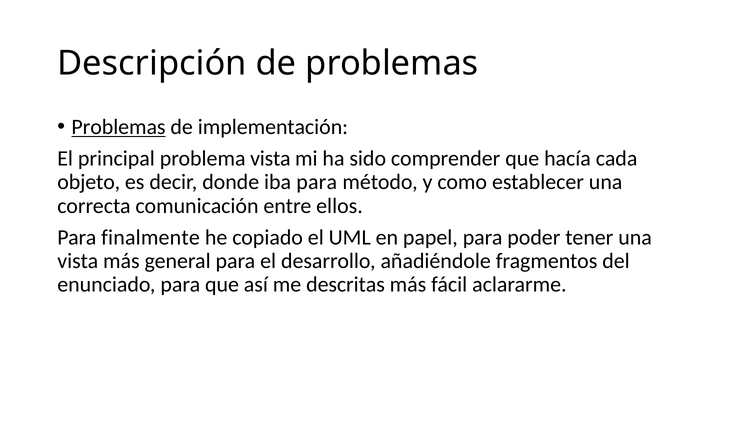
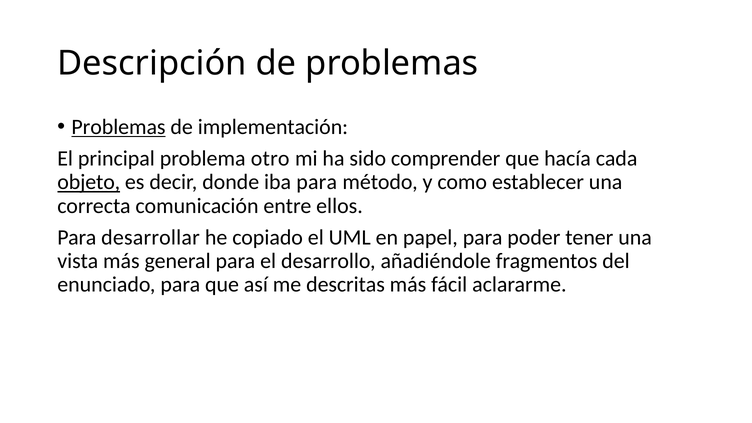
problema vista: vista -> otro (270, 159)
objeto underline: none -> present (89, 182)
finalmente: finalmente -> desarrollar (151, 237)
